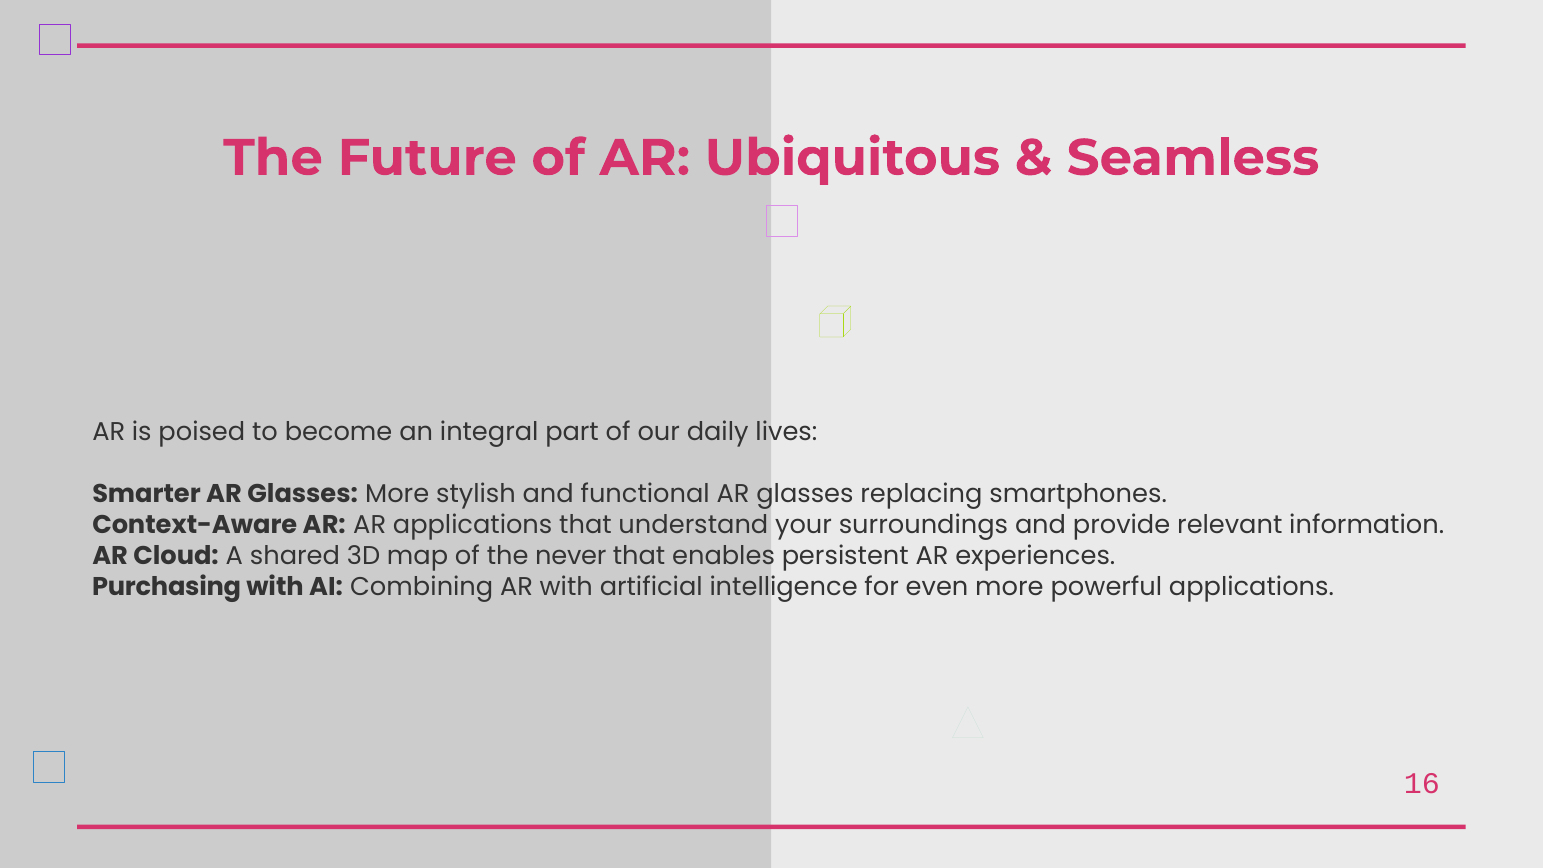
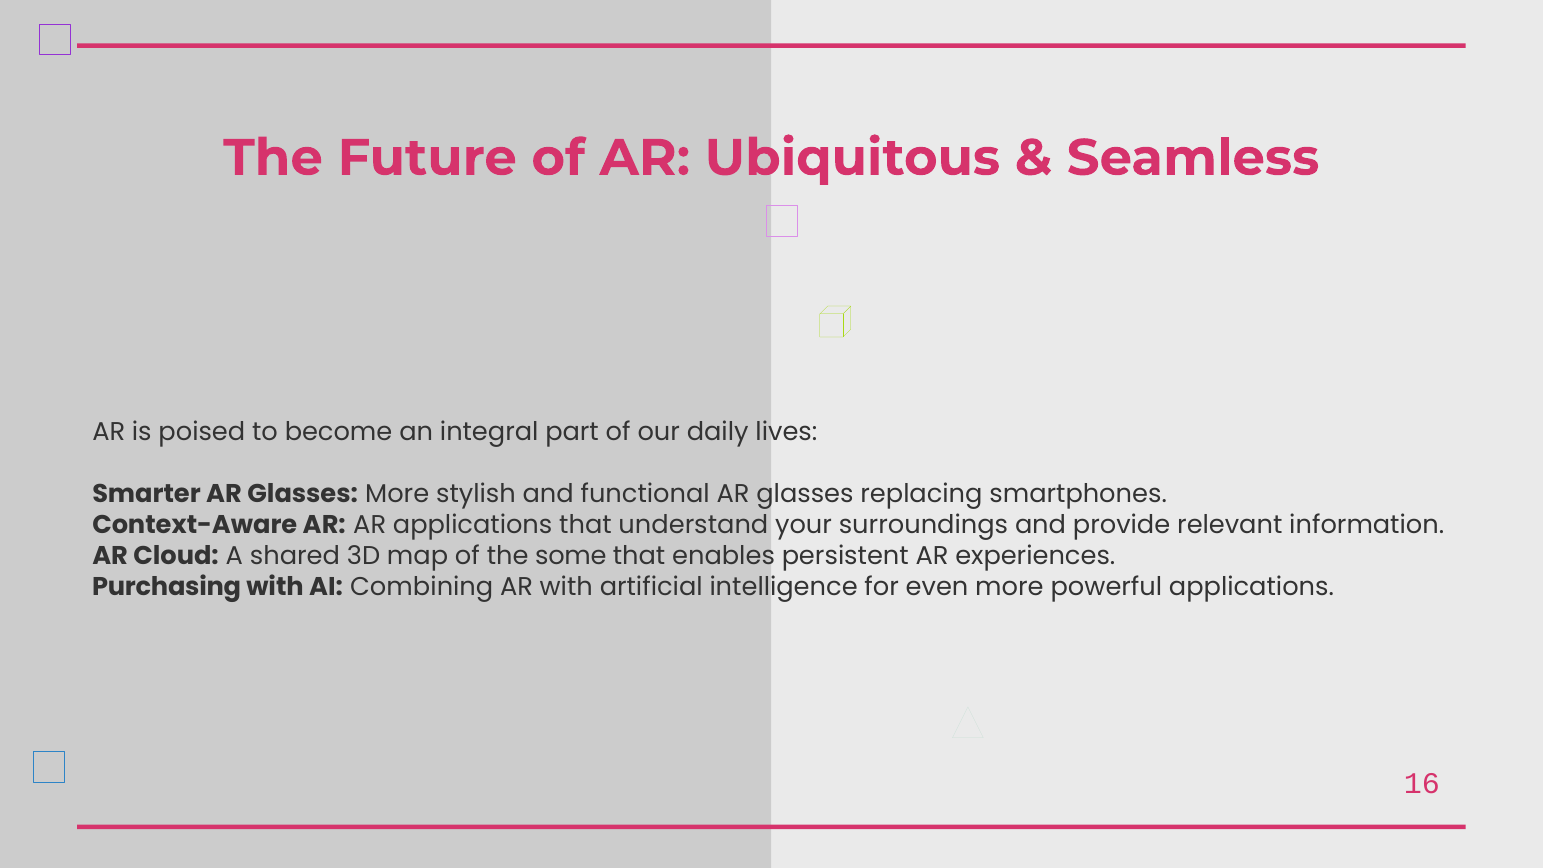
never: never -> some (571, 556)
